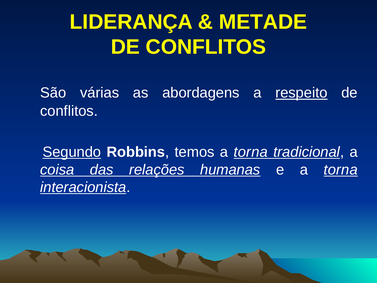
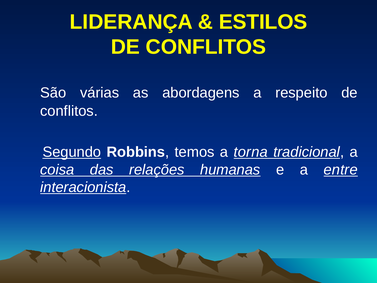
METADE: METADE -> ESTILOS (263, 22)
respeito underline: present -> none (301, 93)
e a torna: torna -> entre (341, 170)
